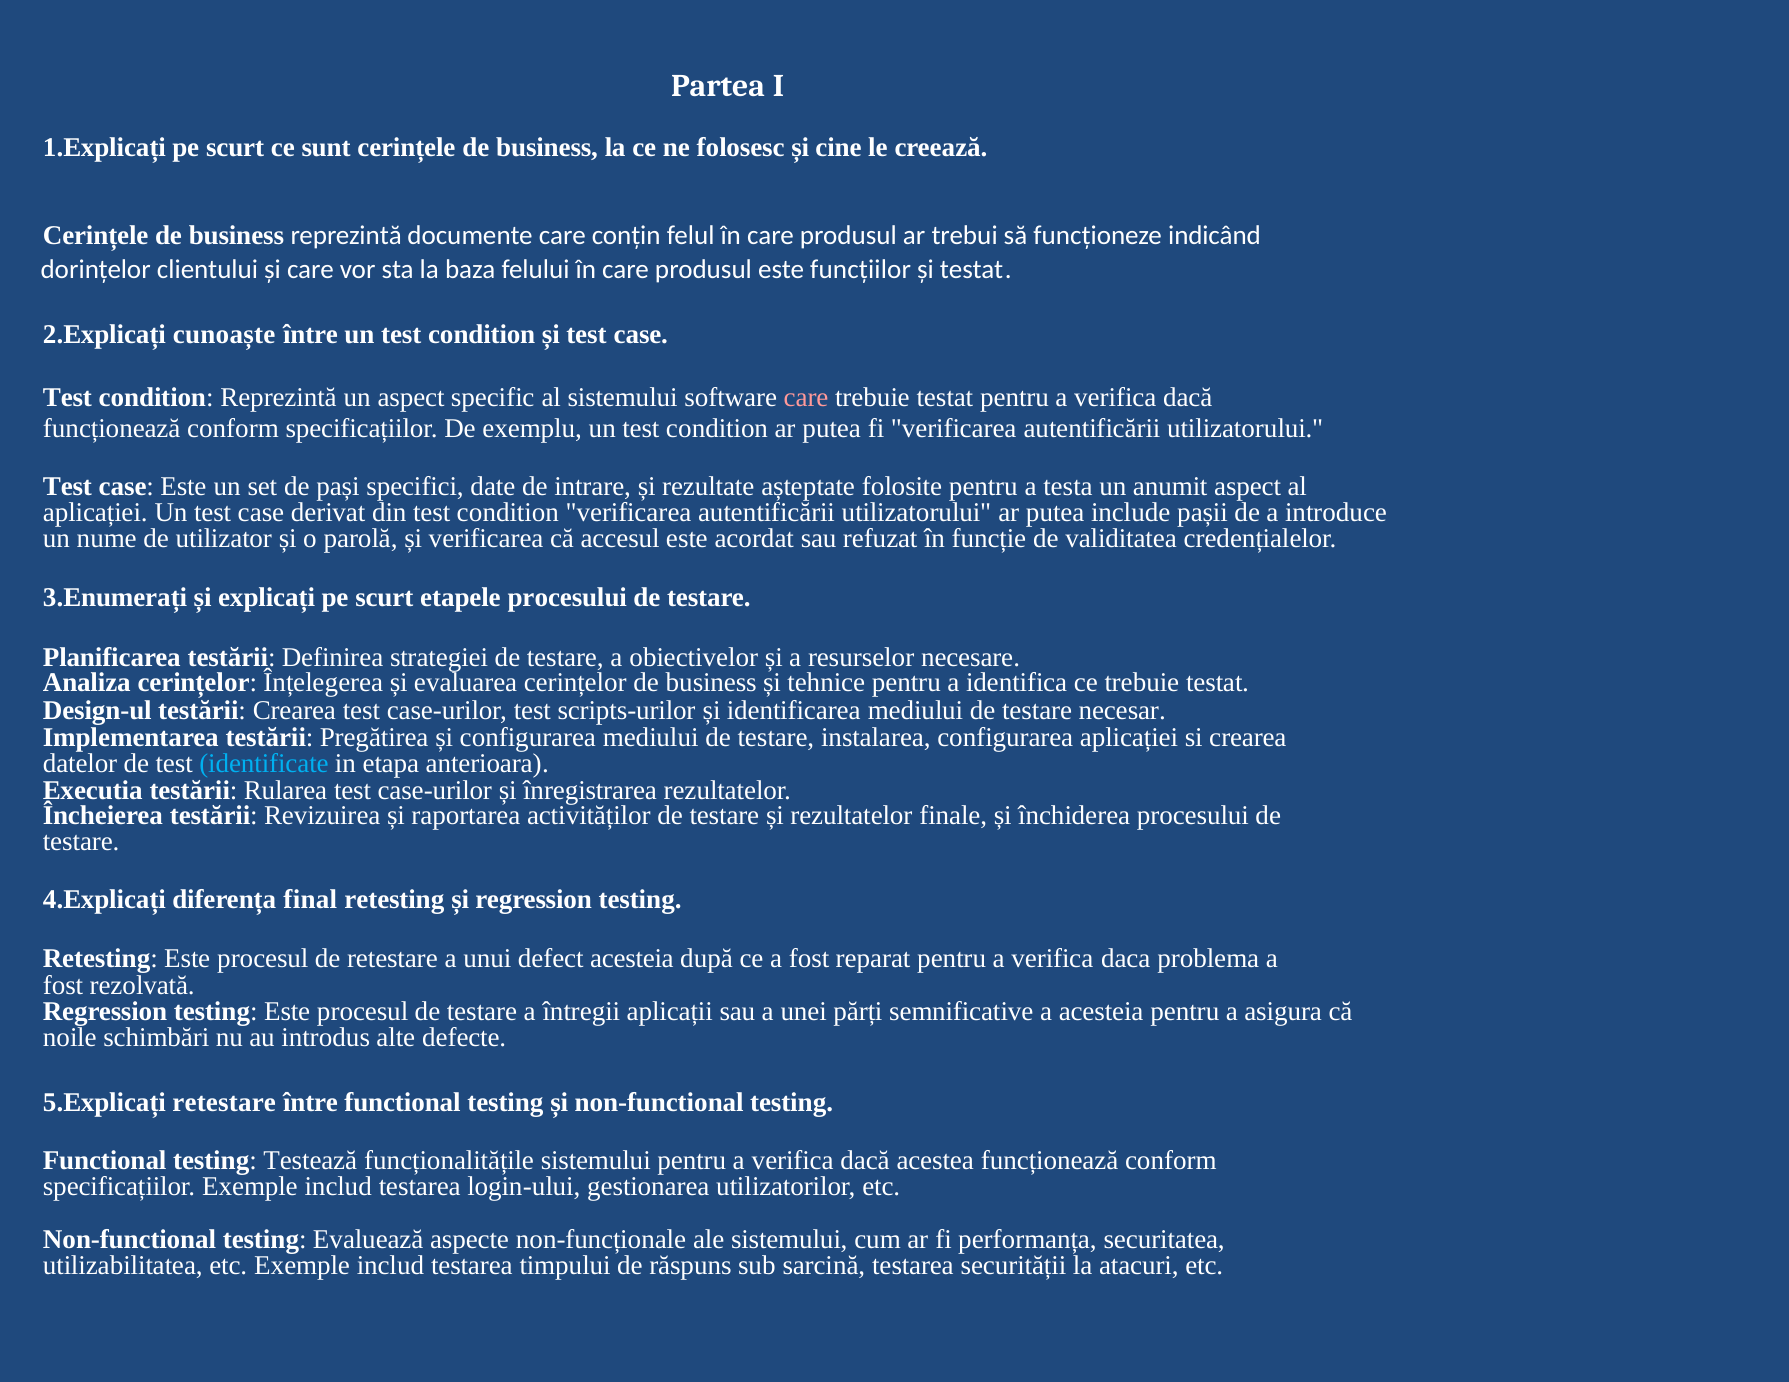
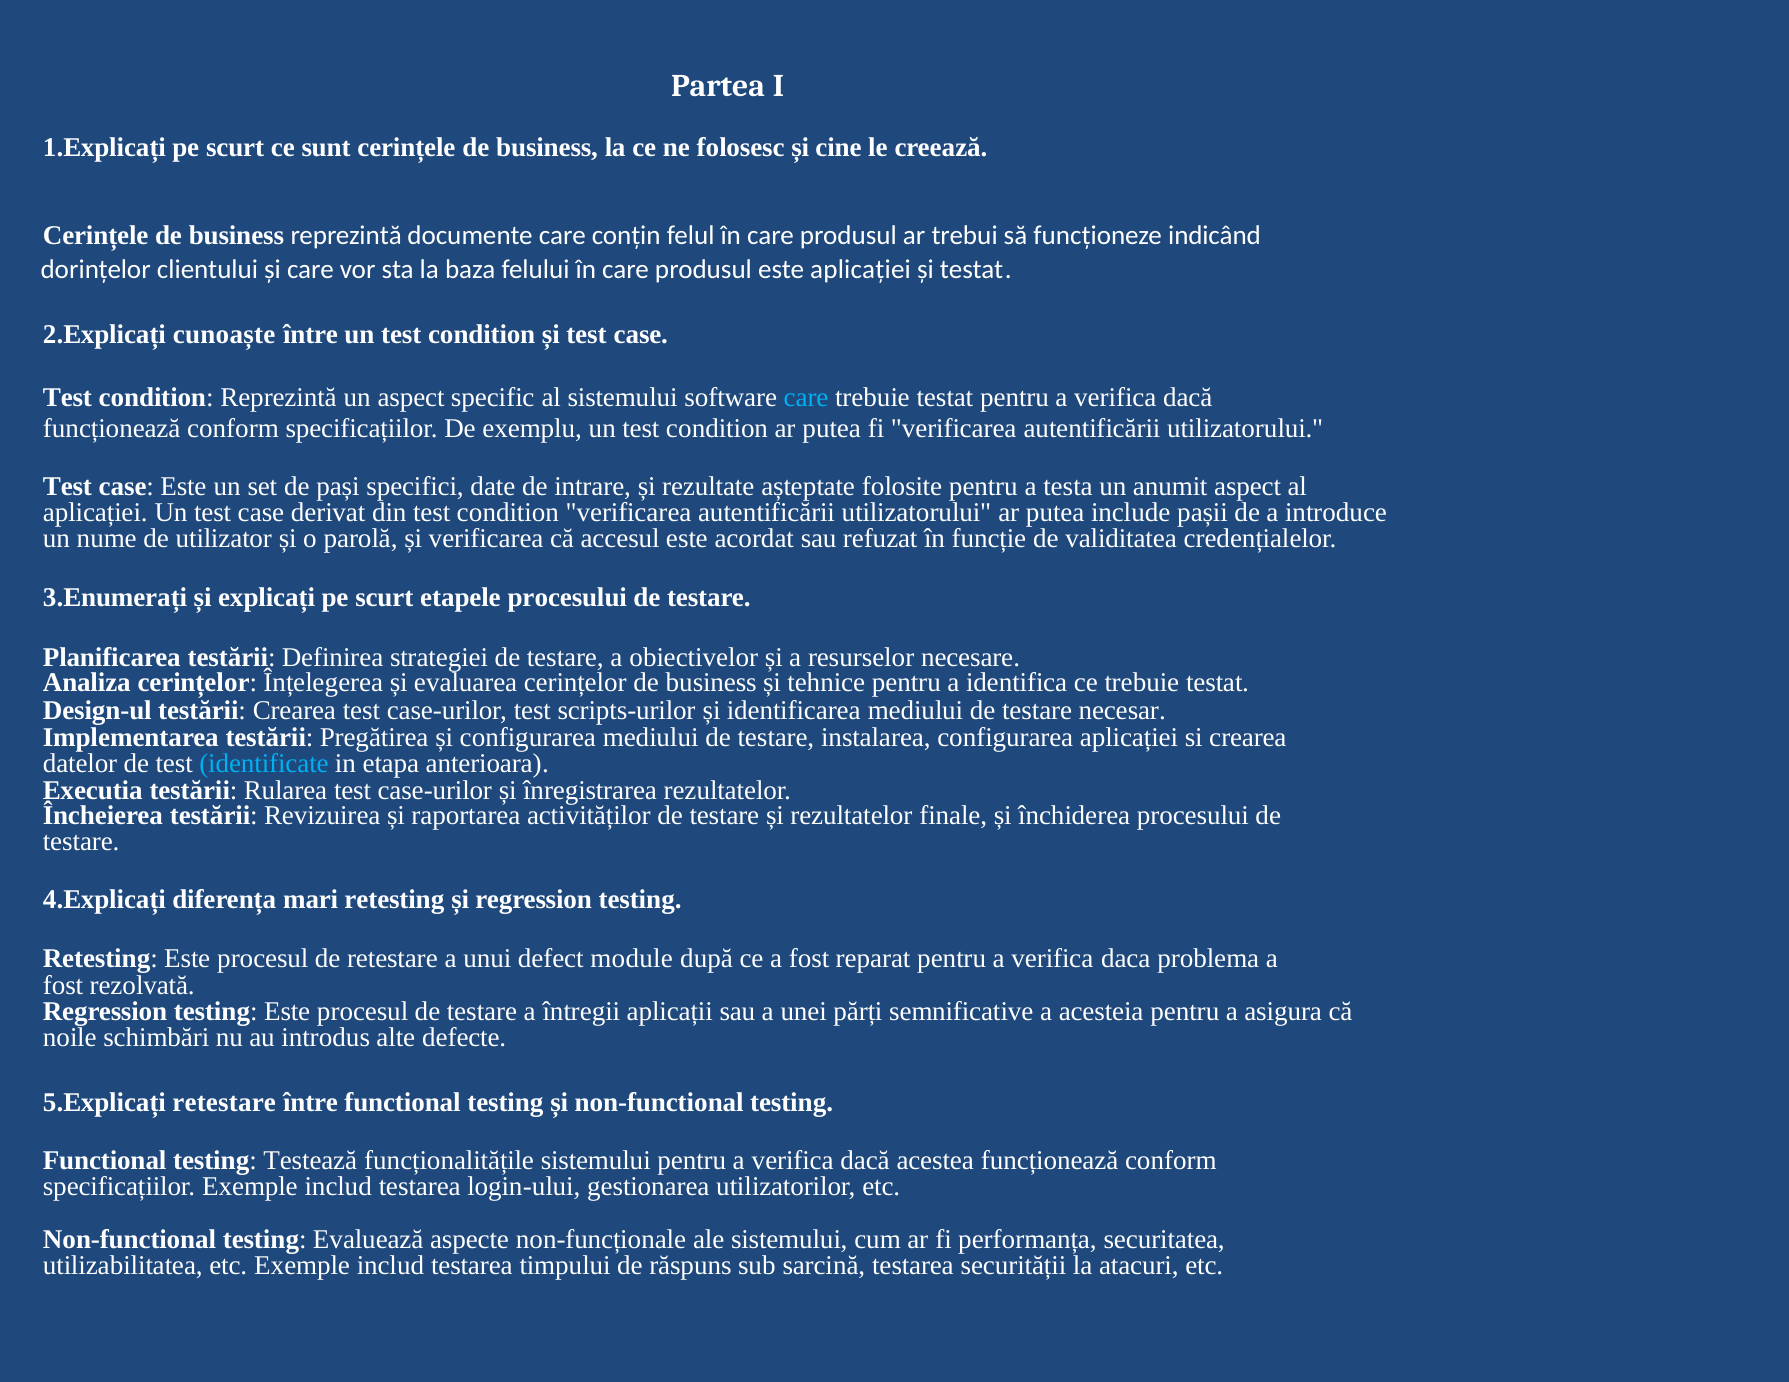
este funcțiilor: funcțiilor -> aplicației (861, 269)
care colour: pink -> light blue (806, 398)
final: final -> mari (311, 900)
defect acesteia: acesteia -> module (632, 959)
